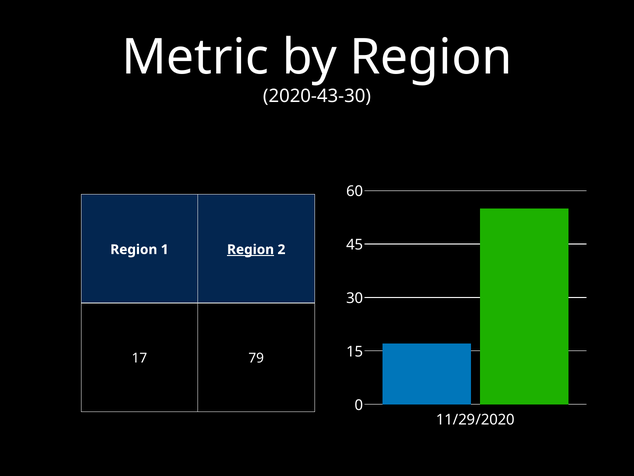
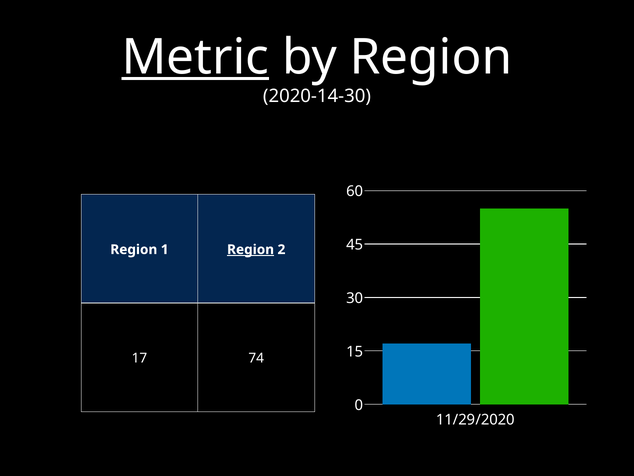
Metric underline: none -> present (195, 57)
2020-43-30: 2020-43-30 -> 2020-14-30 (317, 96)
79: 79 -> 74 (256, 358)
